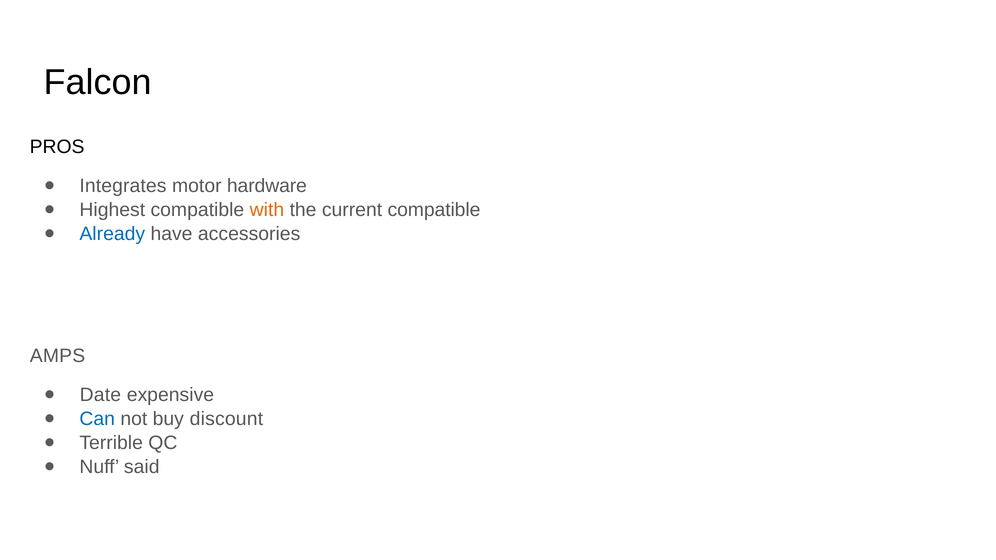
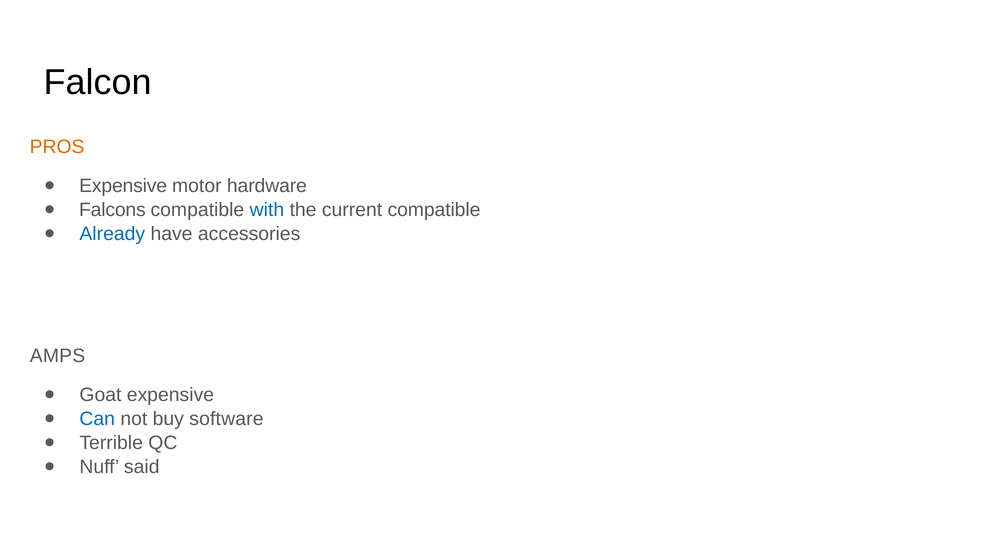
PROS colour: black -> orange (57, 147)
Integrates: Integrates -> Expensive (123, 186)
Highest: Highest -> Falcons (112, 210)
with colour: orange -> blue (267, 210)
Date: Date -> Goat (100, 395)
discount: discount -> software (226, 419)
